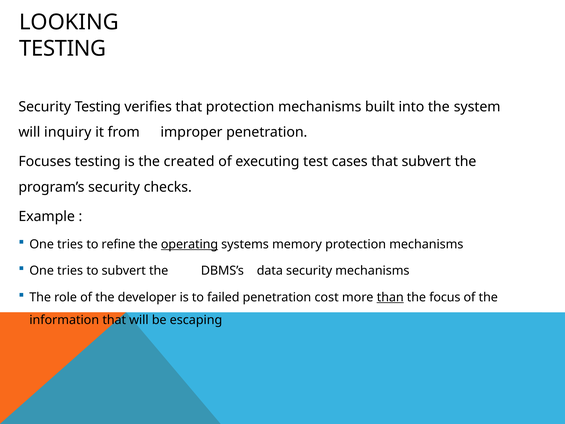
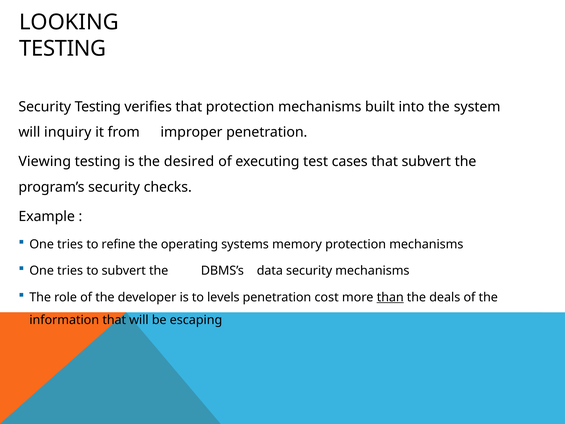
Focuses: Focuses -> Viewing (45, 162)
created: created -> desired (189, 162)
operating underline: present -> none (189, 244)
failed: failed -> levels (223, 297)
focus: focus -> deals (445, 297)
